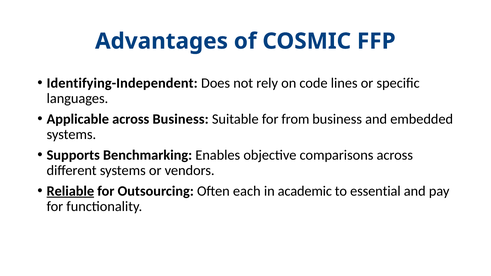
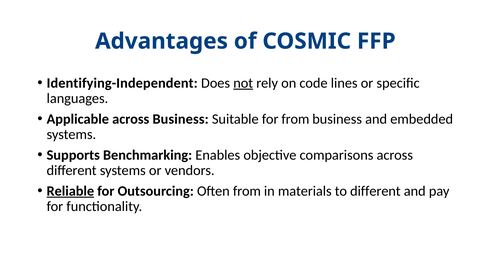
not underline: none -> present (243, 83)
Often each: each -> from (247, 191)
academic: academic -> materials (305, 191)
to essential: essential -> different (375, 191)
